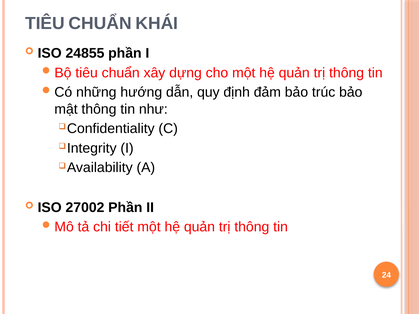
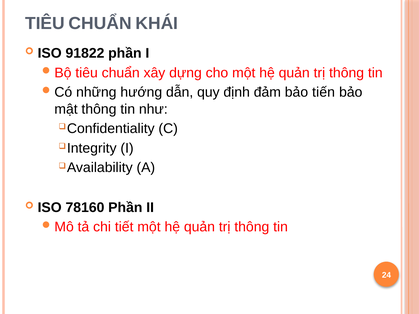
24855: 24855 -> 91822 (85, 53)
trúc: trúc -> tiến (324, 92)
27002: 27002 -> 78160 (85, 208)
